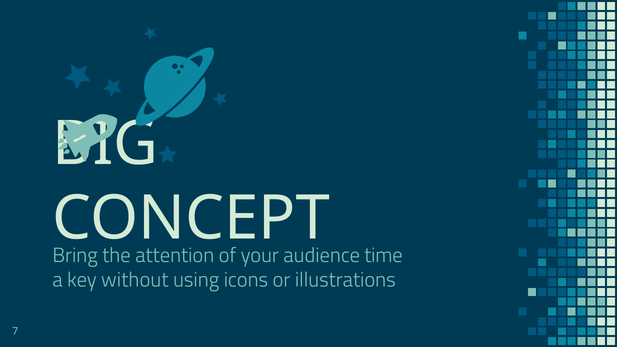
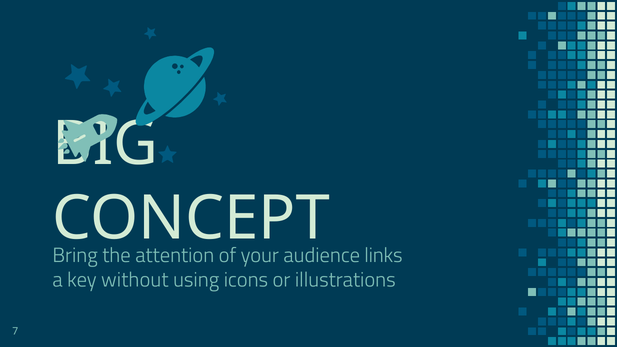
time: time -> links (383, 255)
